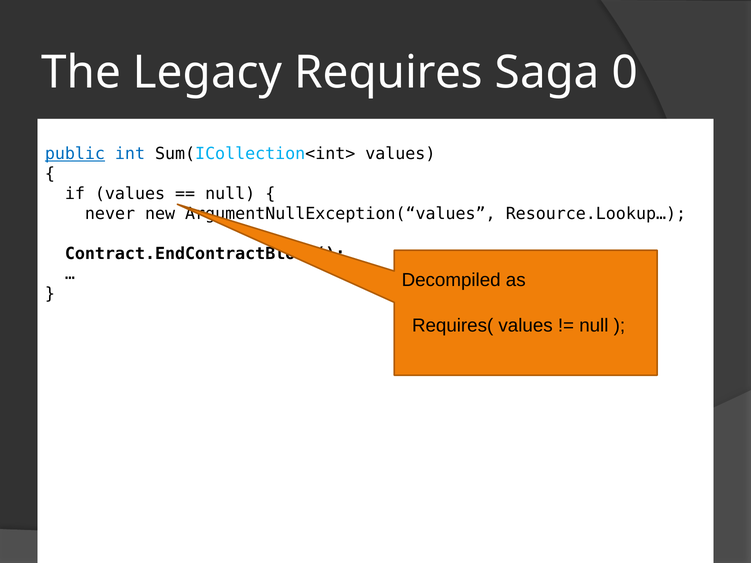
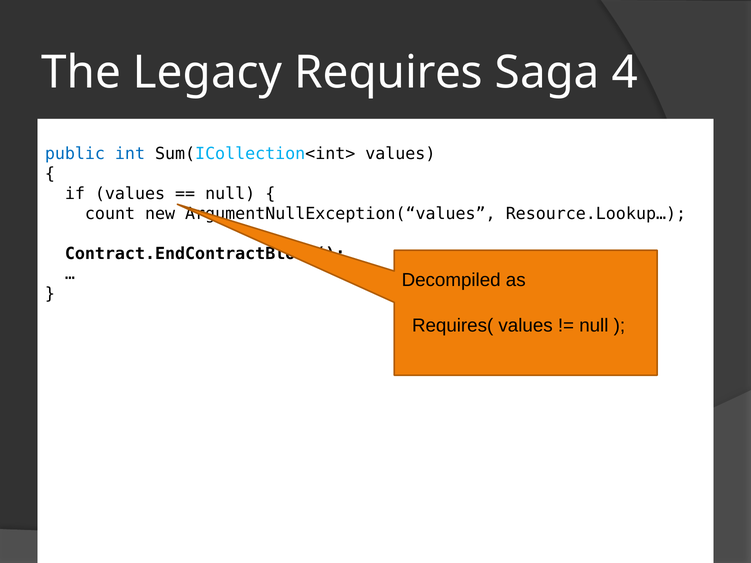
Saga 0: 0 -> 4 (625, 73)
public underline: present -> none (75, 154)
never: never -> count (110, 214)
